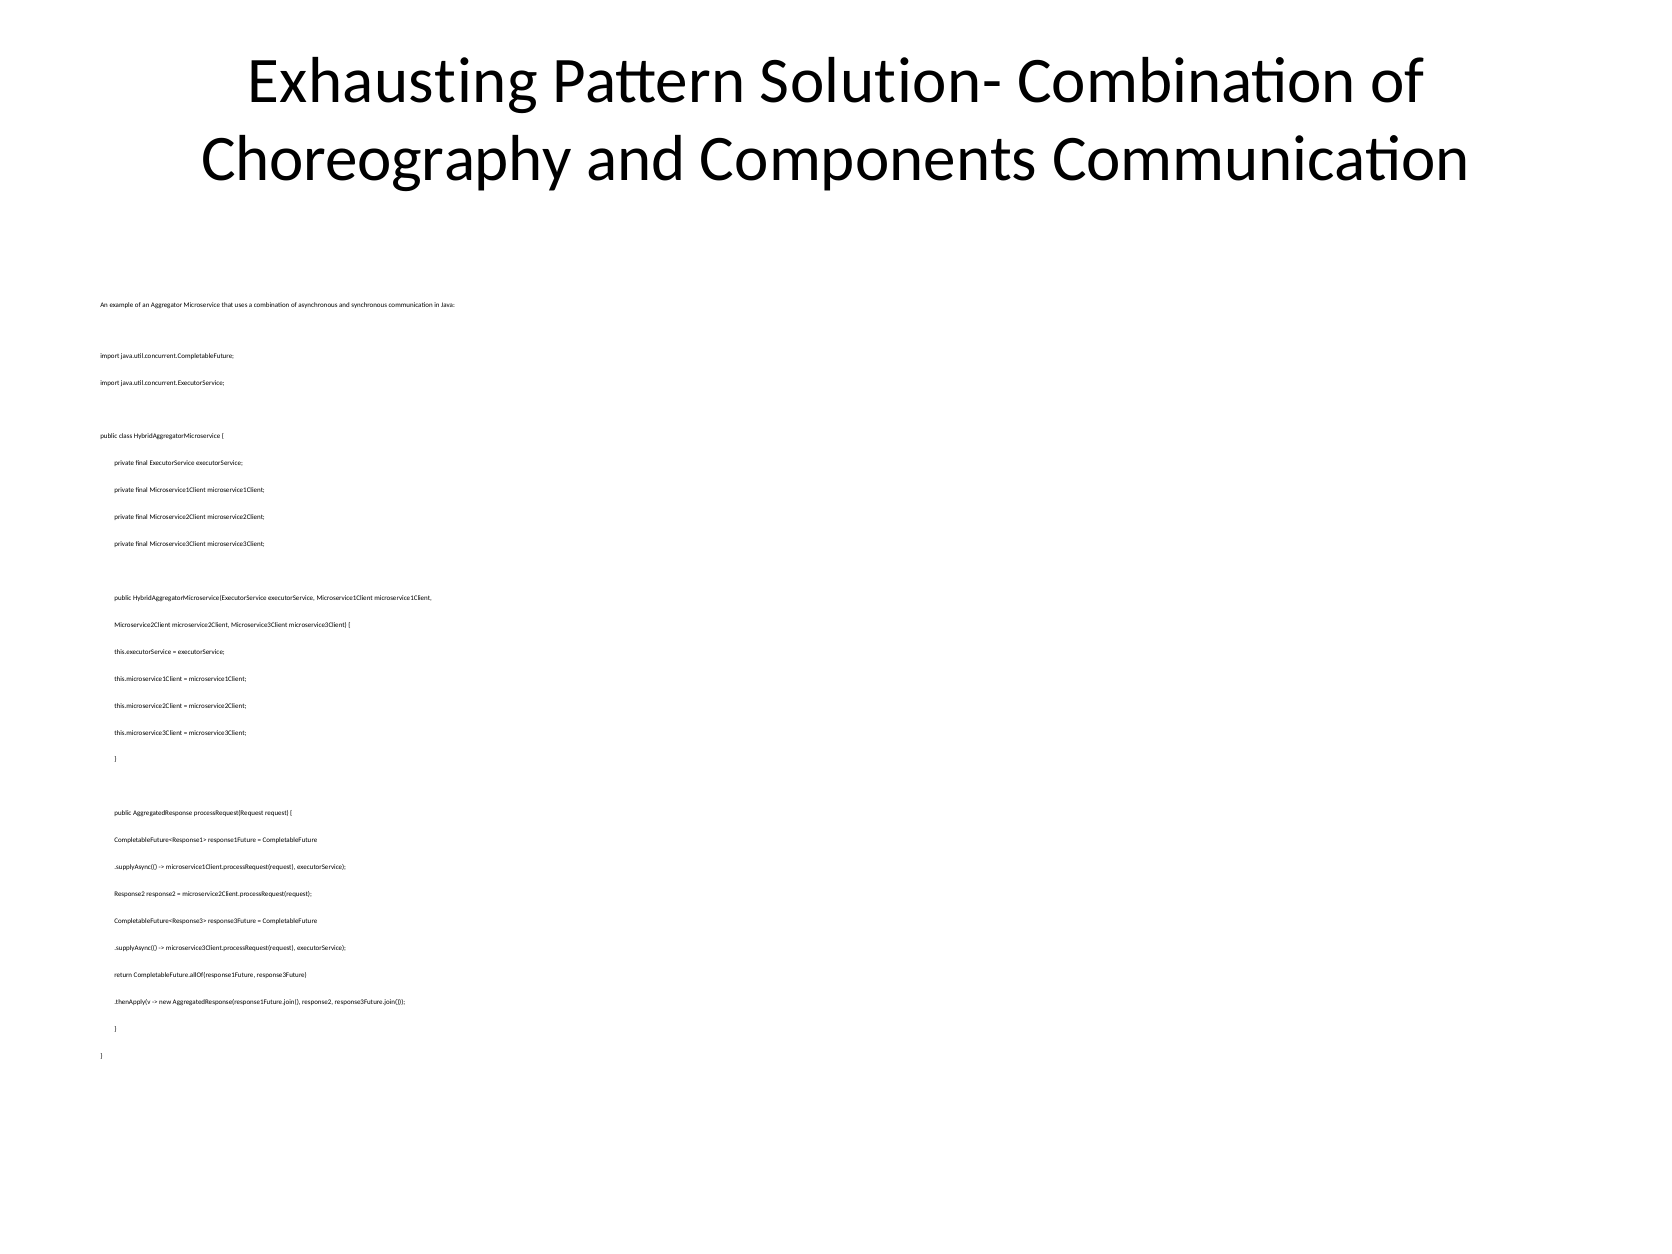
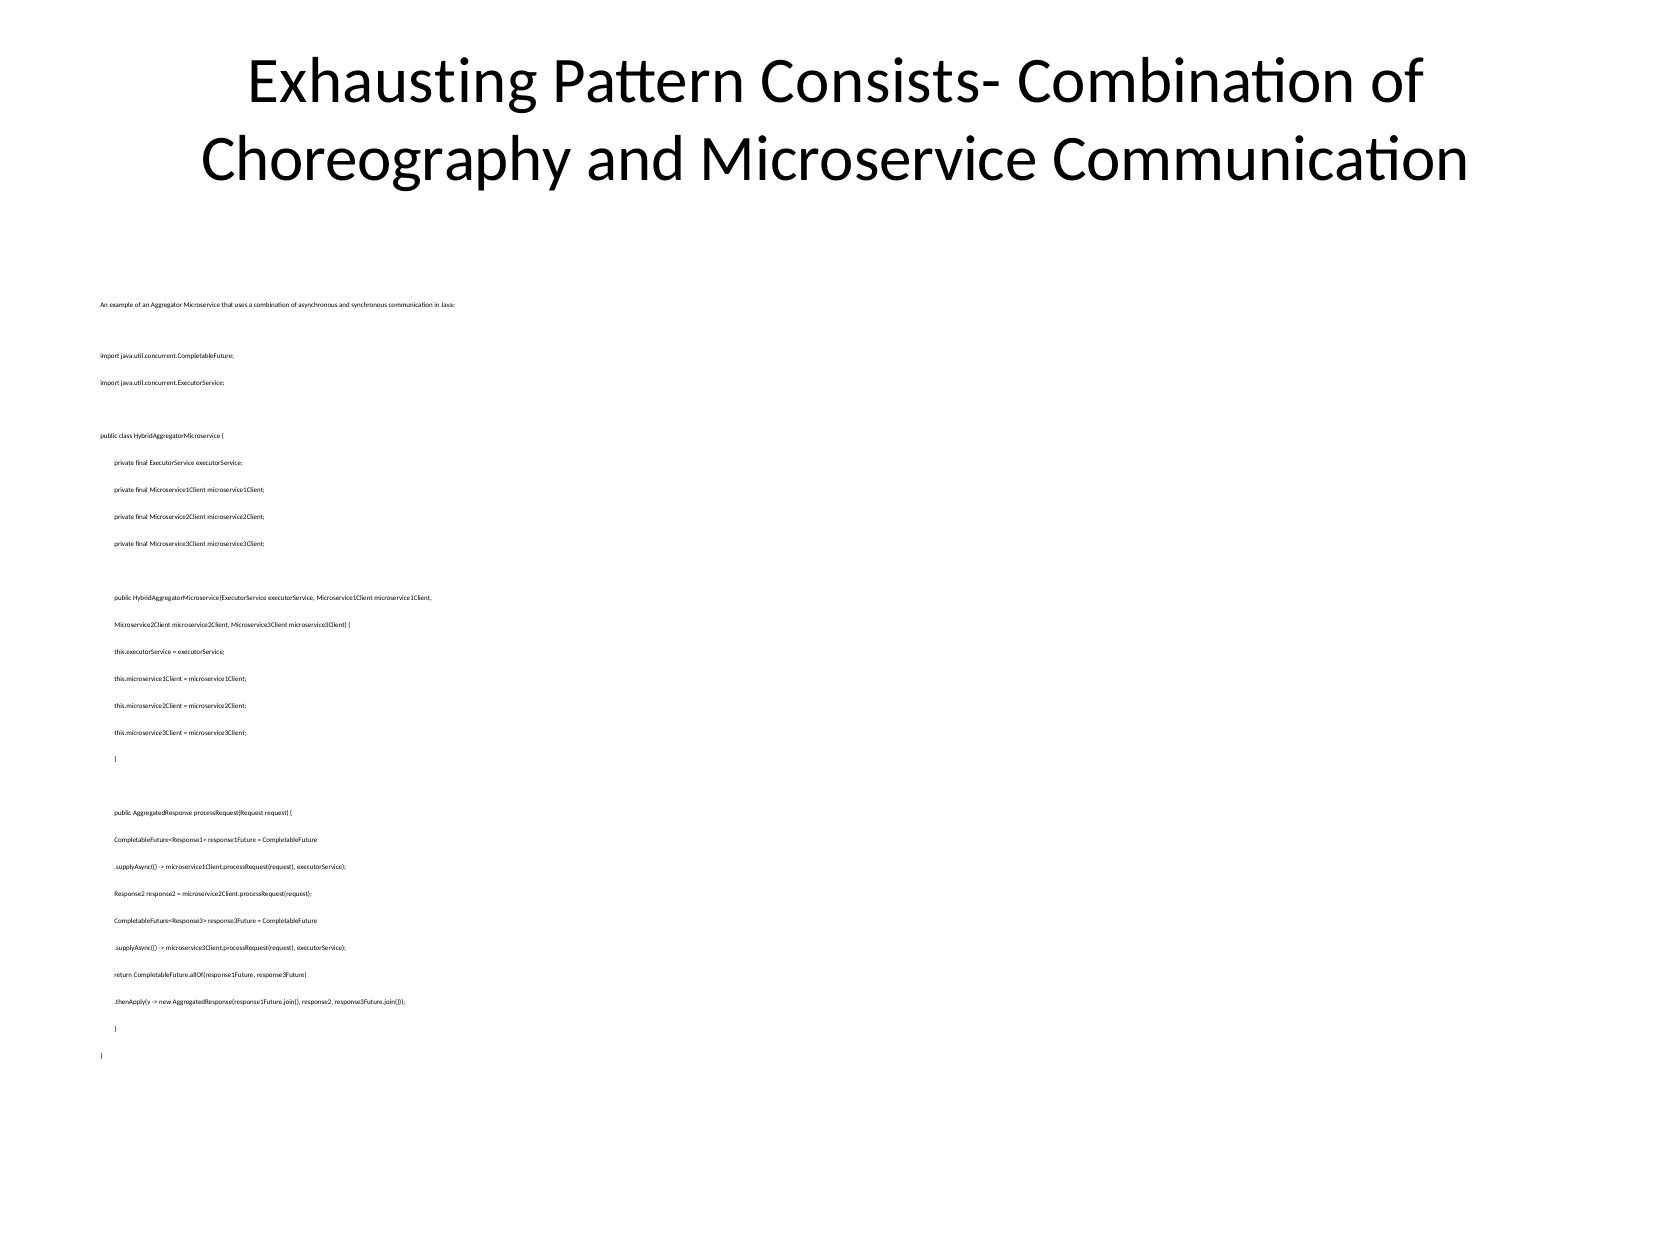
Solution-: Solution- -> Consists- (881, 81)
and Components: Components -> Microservice (869, 159)
